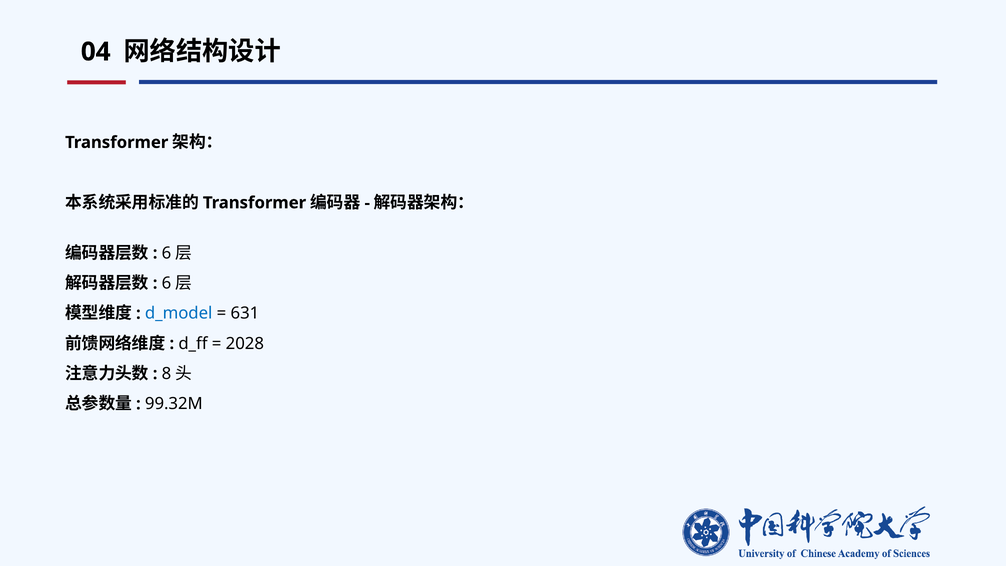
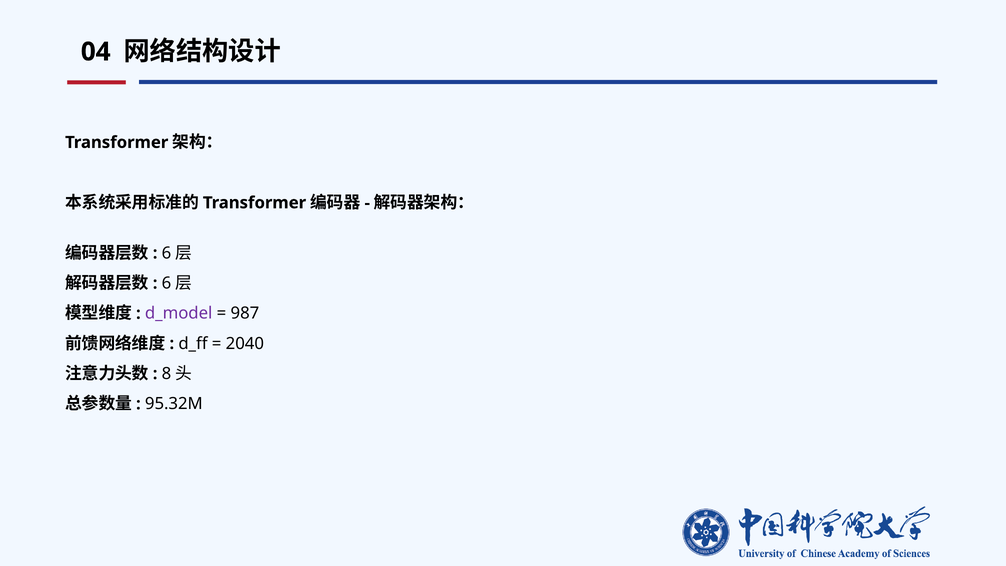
d_model colour: blue -> purple (179, 313)
631: 631 -> 987 (245, 313)
2028: 2028 -> 2040 (245, 343)
99.32M: 99.32M -> 95.32M (174, 404)
